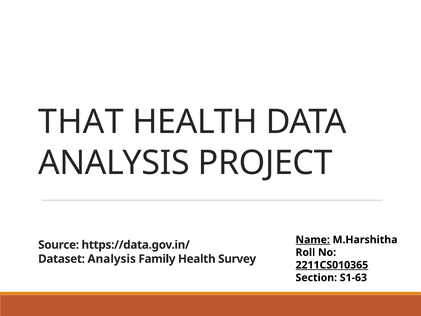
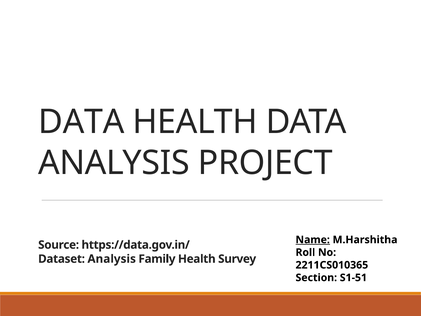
THAT: THAT -> DATA (81, 122)
2211CS010365 underline: present -> none (332, 265)
S1-63: S1-63 -> S1-51 (353, 277)
